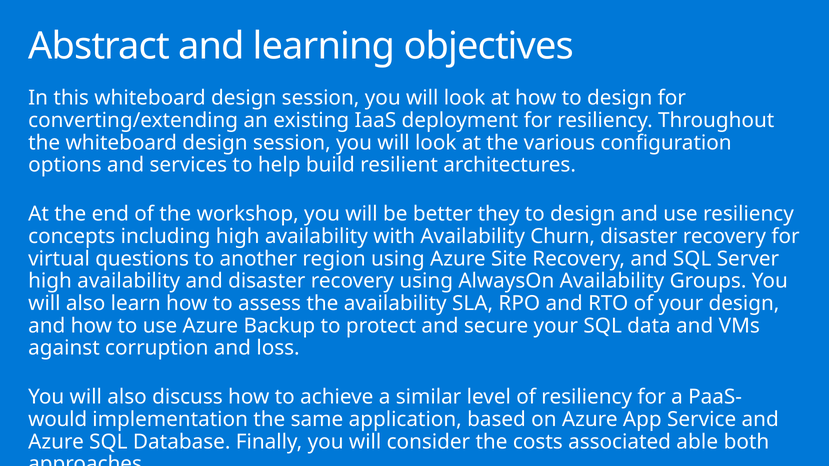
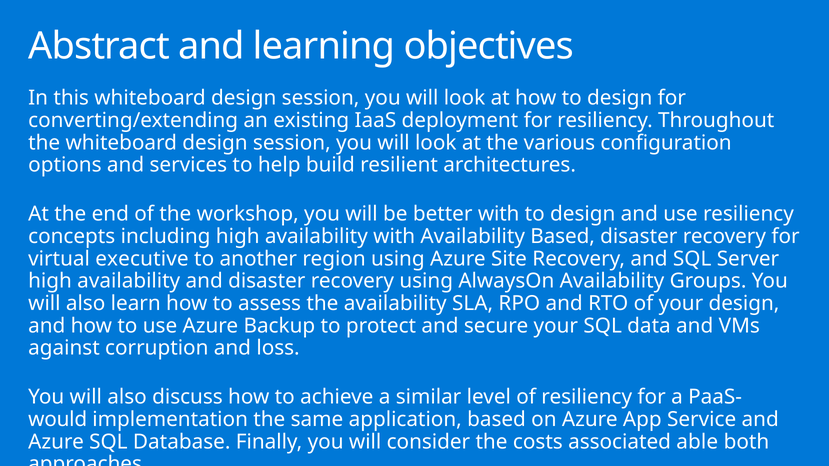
better they: they -> with (499, 214)
Availability Churn: Churn -> Based (563, 237)
questions: questions -> executive (142, 259)
